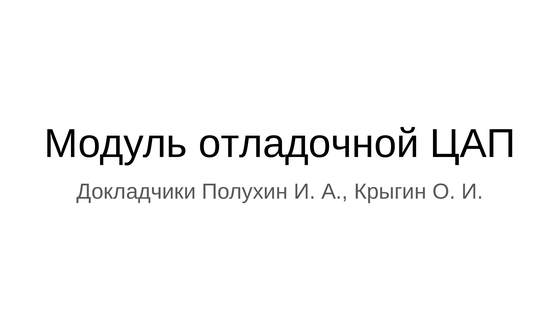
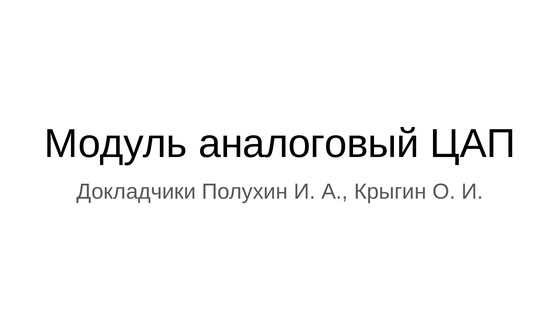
отладочной: отладочной -> аналоговый (309, 144)
